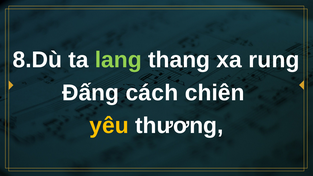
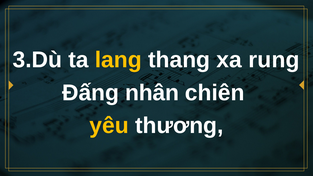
8.Dù: 8.Dù -> 3.Dù (37, 60)
lang colour: light green -> yellow (118, 60)
cách: cách -> nhân (152, 93)
